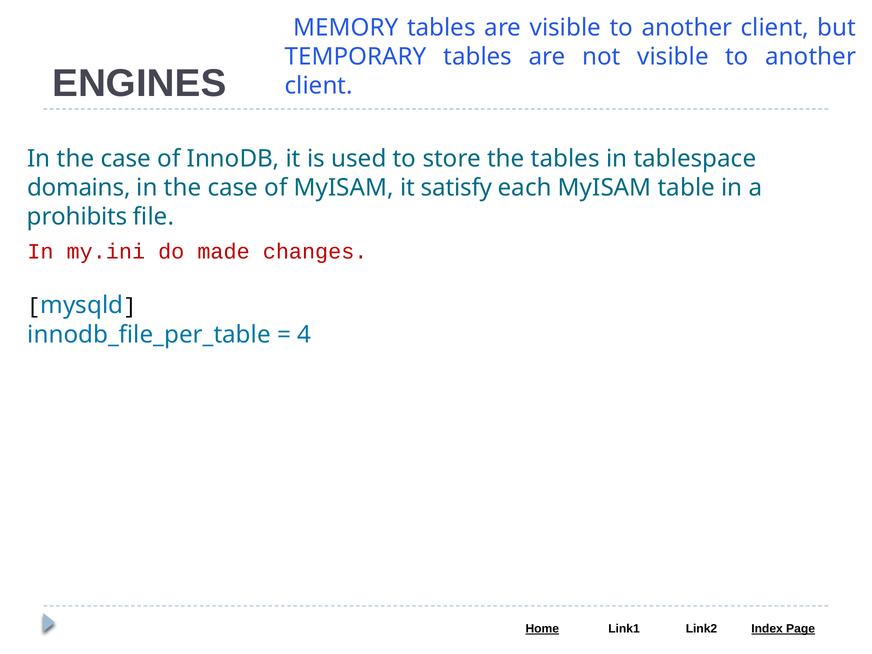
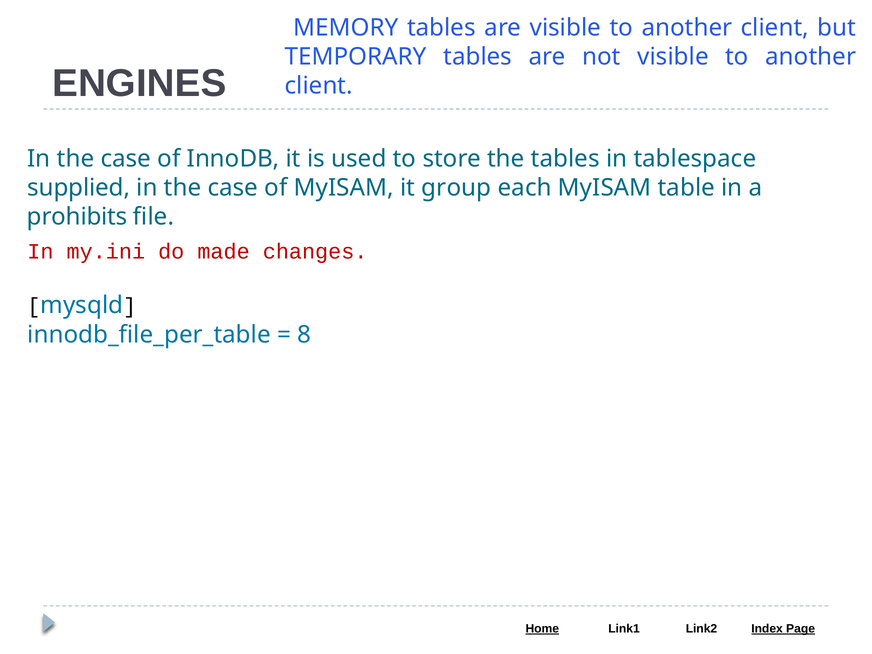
domains: domains -> supplied (79, 188)
satisfy: satisfy -> group (456, 188)
4: 4 -> 8 (304, 335)
